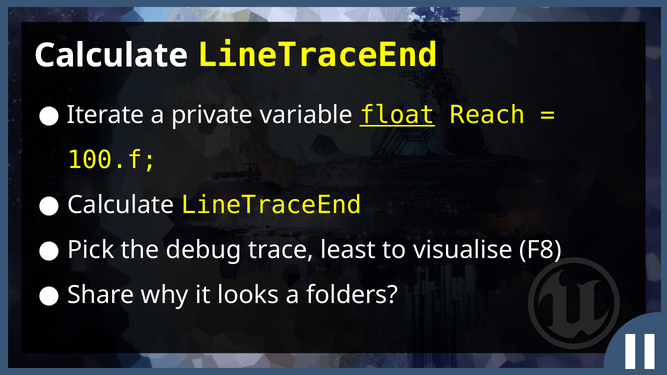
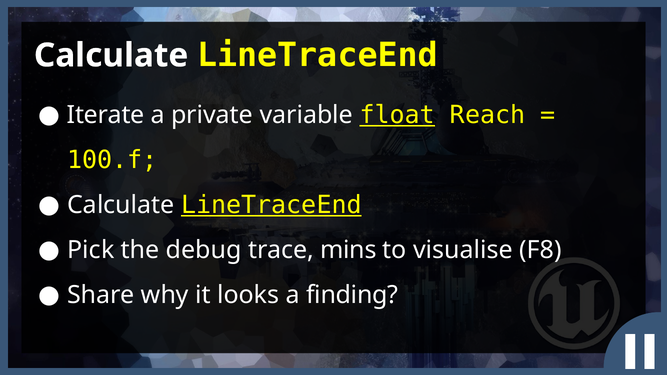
LineTraceEnd underline: none -> present (271, 205)
least: least -> mins (348, 250)
folders: folders -> finding (352, 295)
